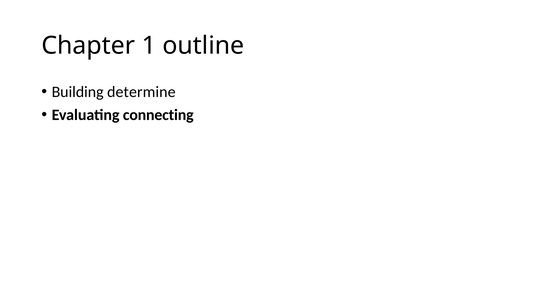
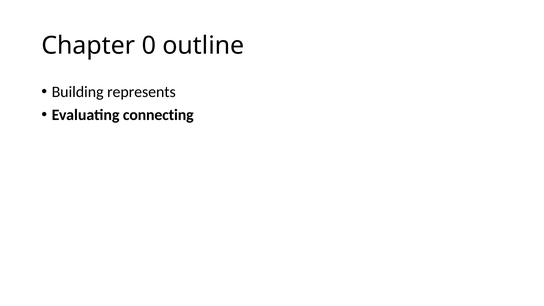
1: 1 -> 0 (149, 46)
determine: determine -> represents (141, 92)
